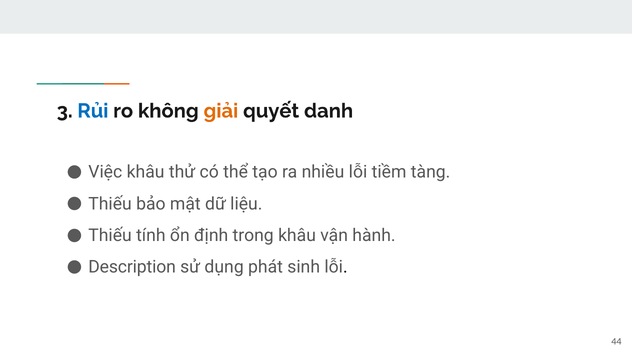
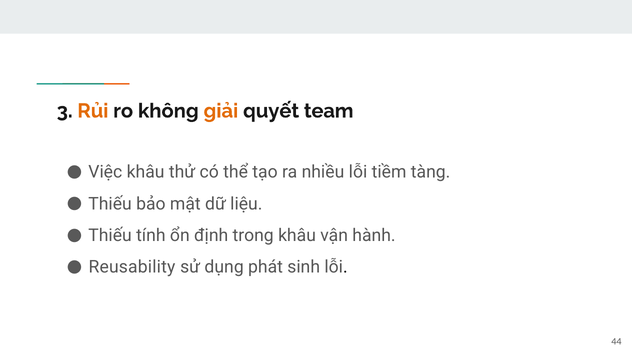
Rủi colour: blue -> orange (93, 111)
danh: danh -> team (329, 111)
Description: Description -> Reusability (132, 267)
